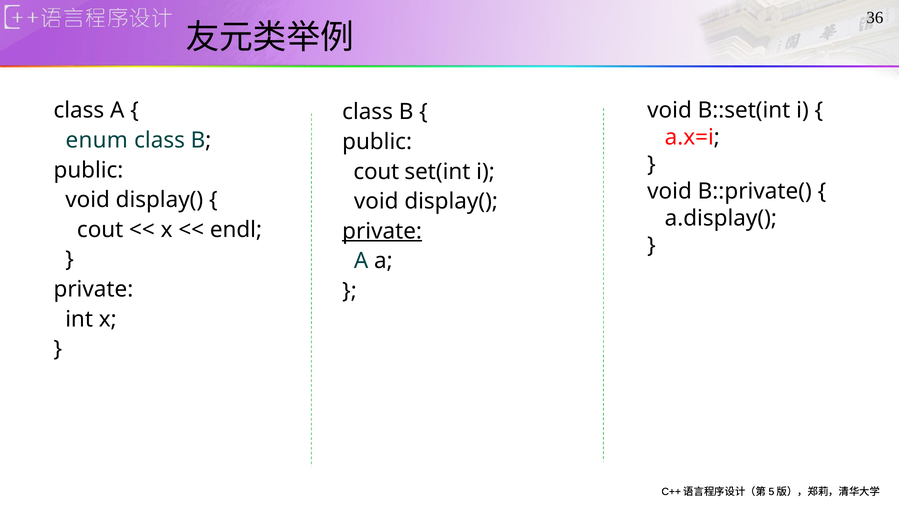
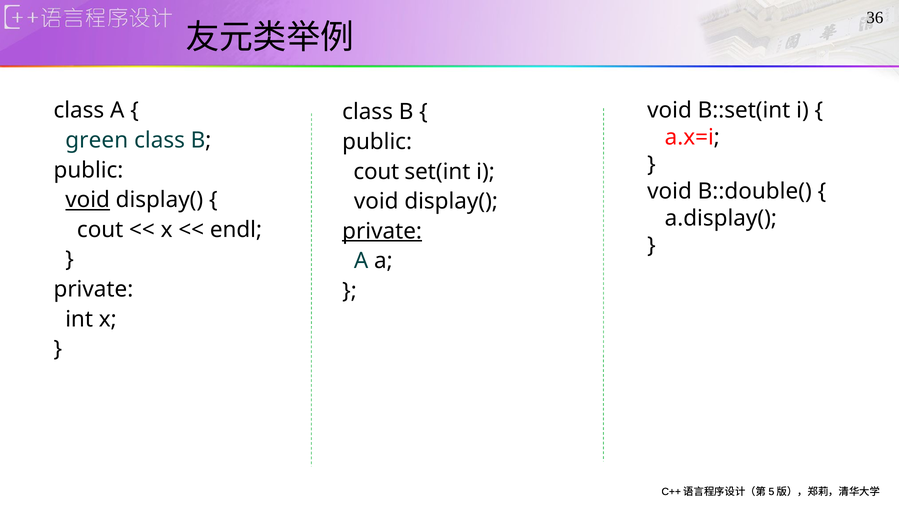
enum: enum -> green (97, 140)
B::private(: B::private( -> B::double( (755, 191)
void underline: none -> present (88, 200)
